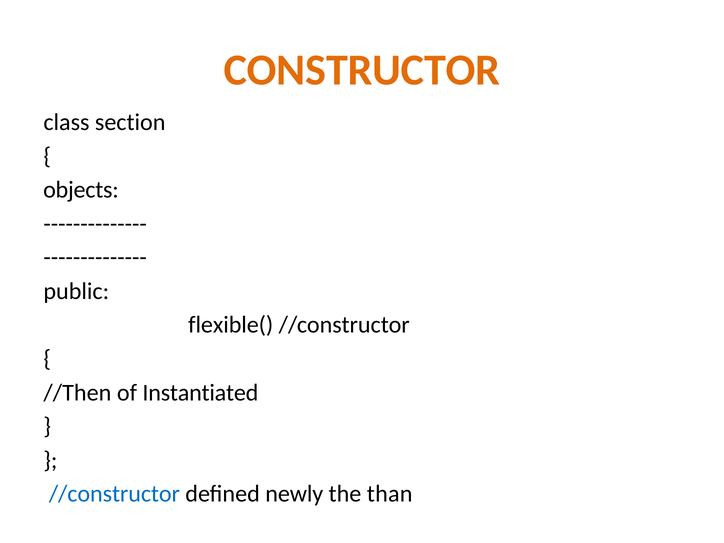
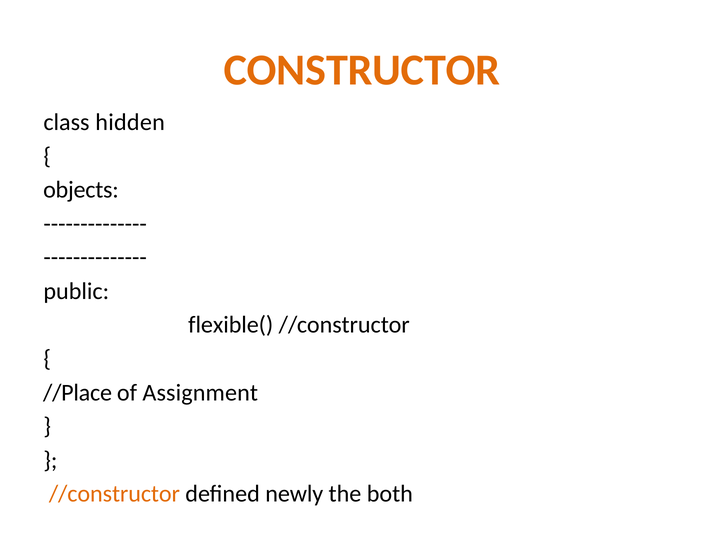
section: section -> hidden (130, 122)
//Then: //Then -> //Place (78, 393)
Instantiated: Instantiated -> Assignment (200, 393)
//constructor colour: blue -> orange (114, 494)
than: than -> both (390, 494)
